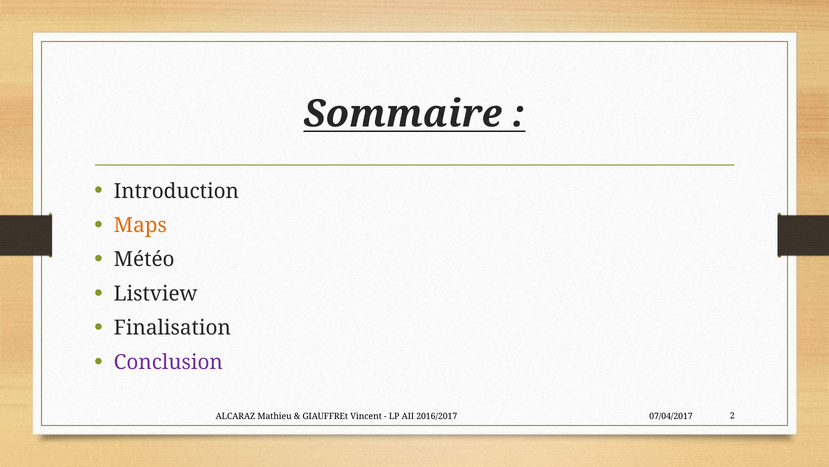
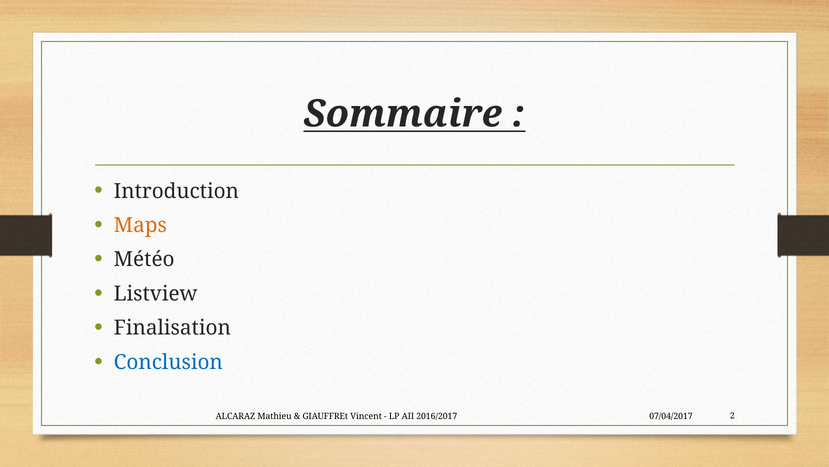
Conclusion colour: purple -> blue (168, 362)
